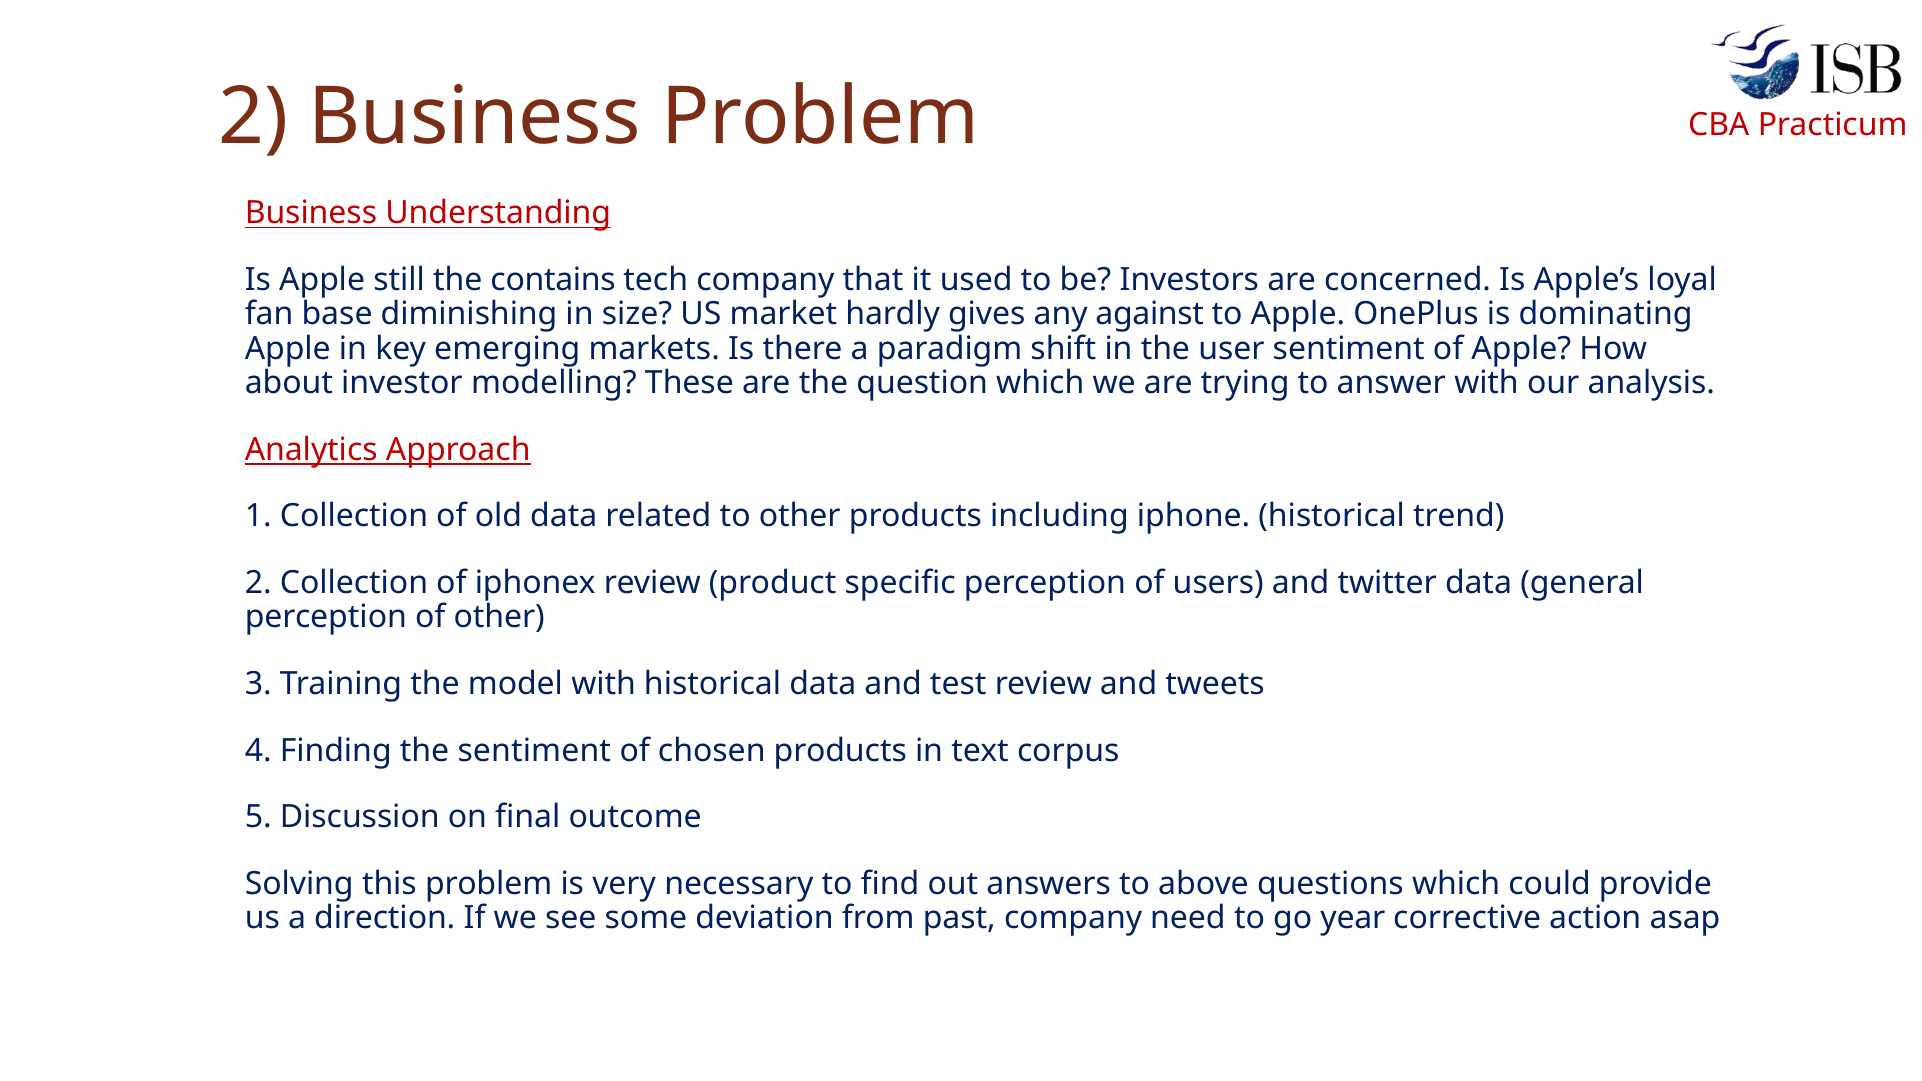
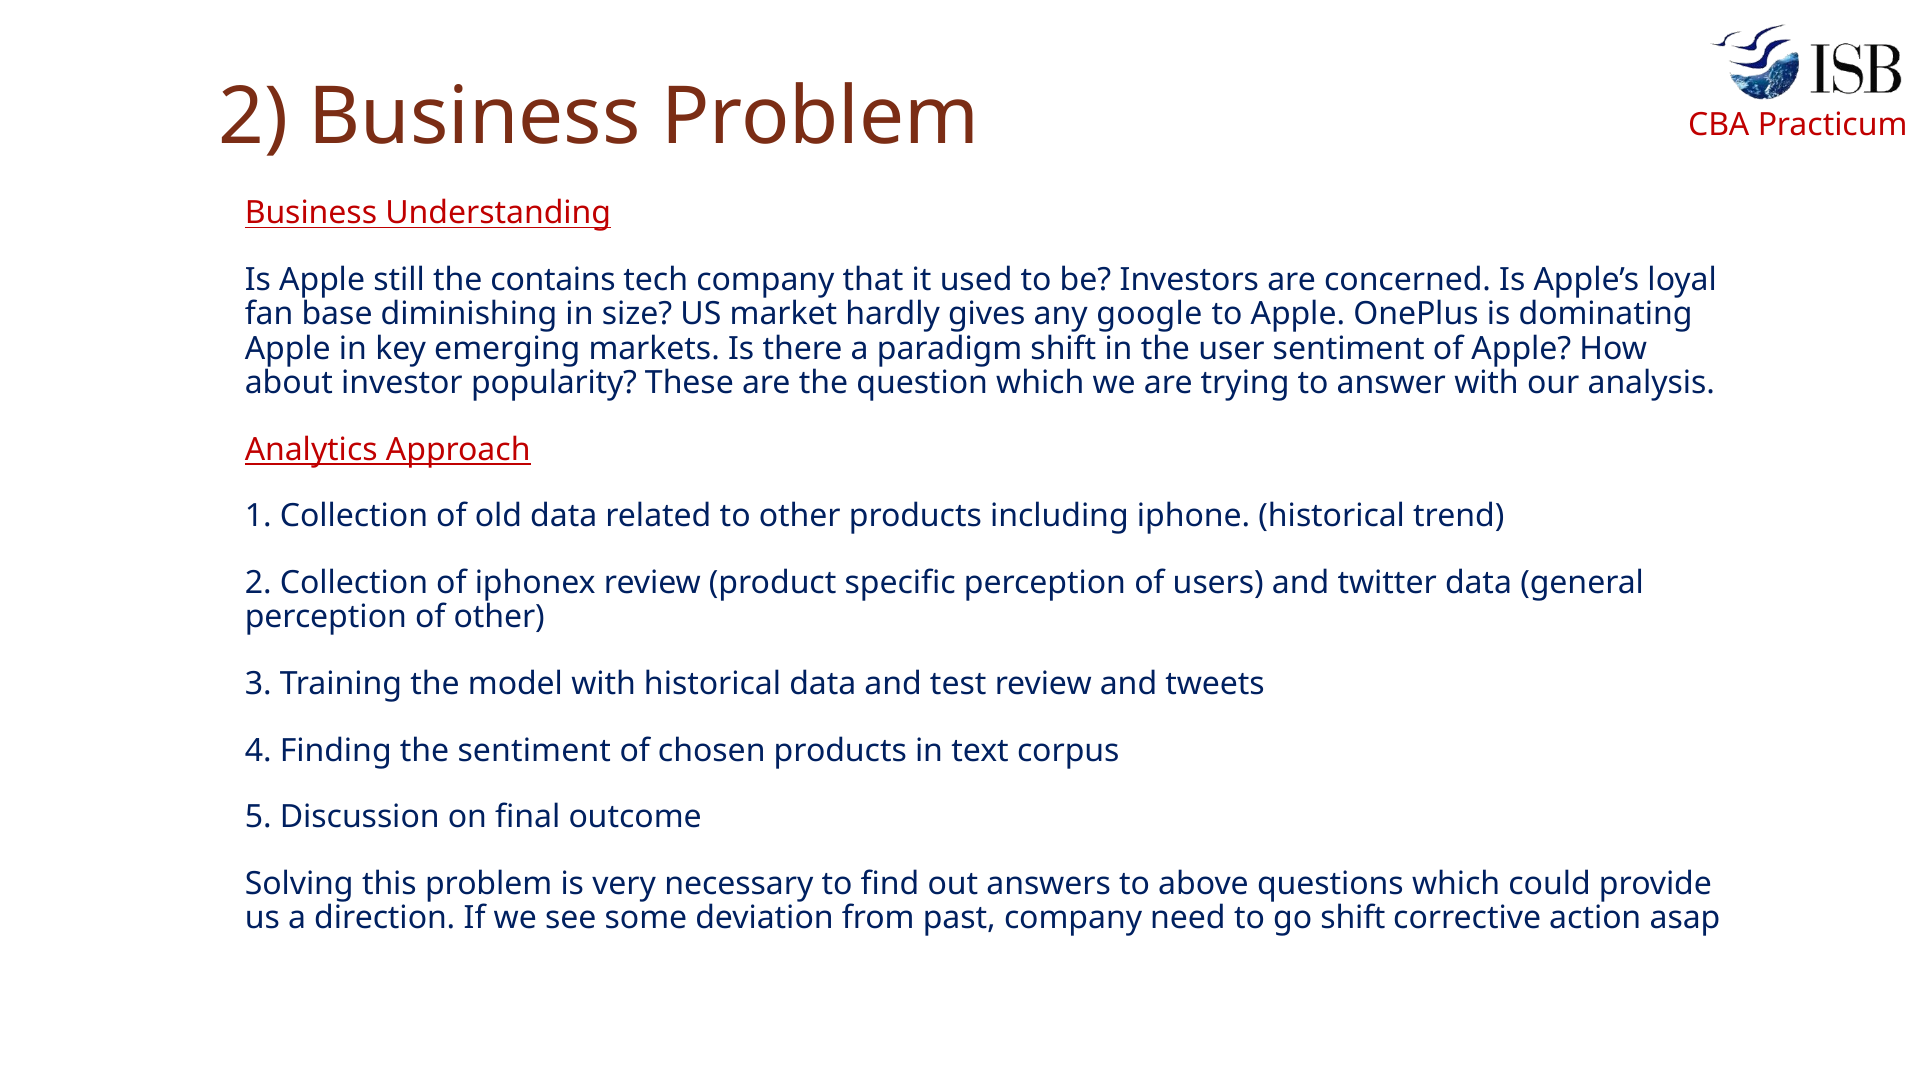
against: against -> google (1149, 314)
modelling: modelling -> popularity (554, 383)
go year: year -> shift (1353, 919)
